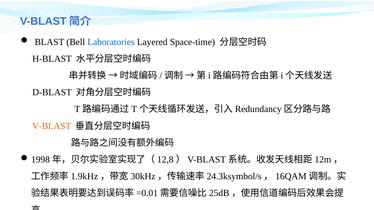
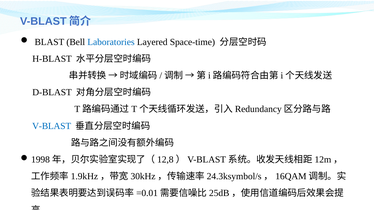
V-BLAST colour: orange -> blue (52, 126)
